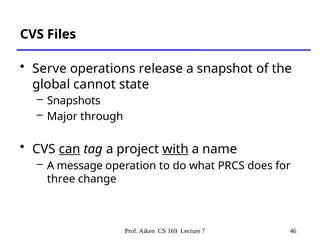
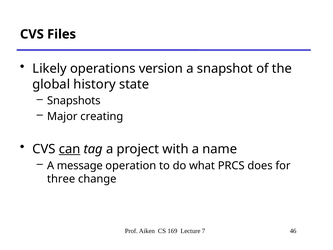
Serve: Serve -> Likely (50, 69)
release: release -> version (161, 69)
cannot: cannot -> history (95, 84)
through: through -> creating (102, 116)
with underline: present -> none (175, 149)
